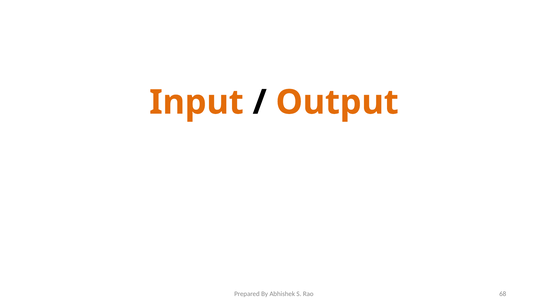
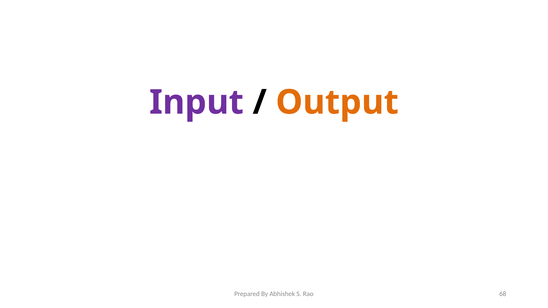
Input colour: orange -> purple (196, 102)
